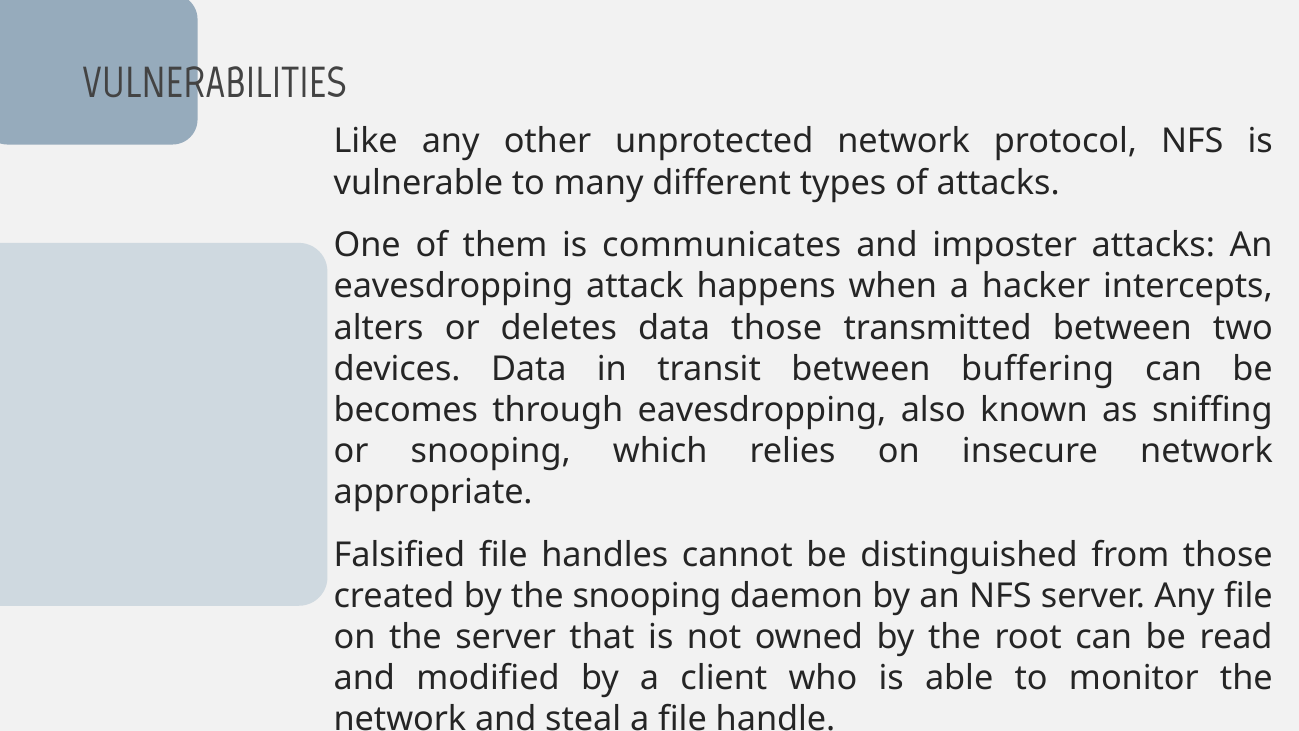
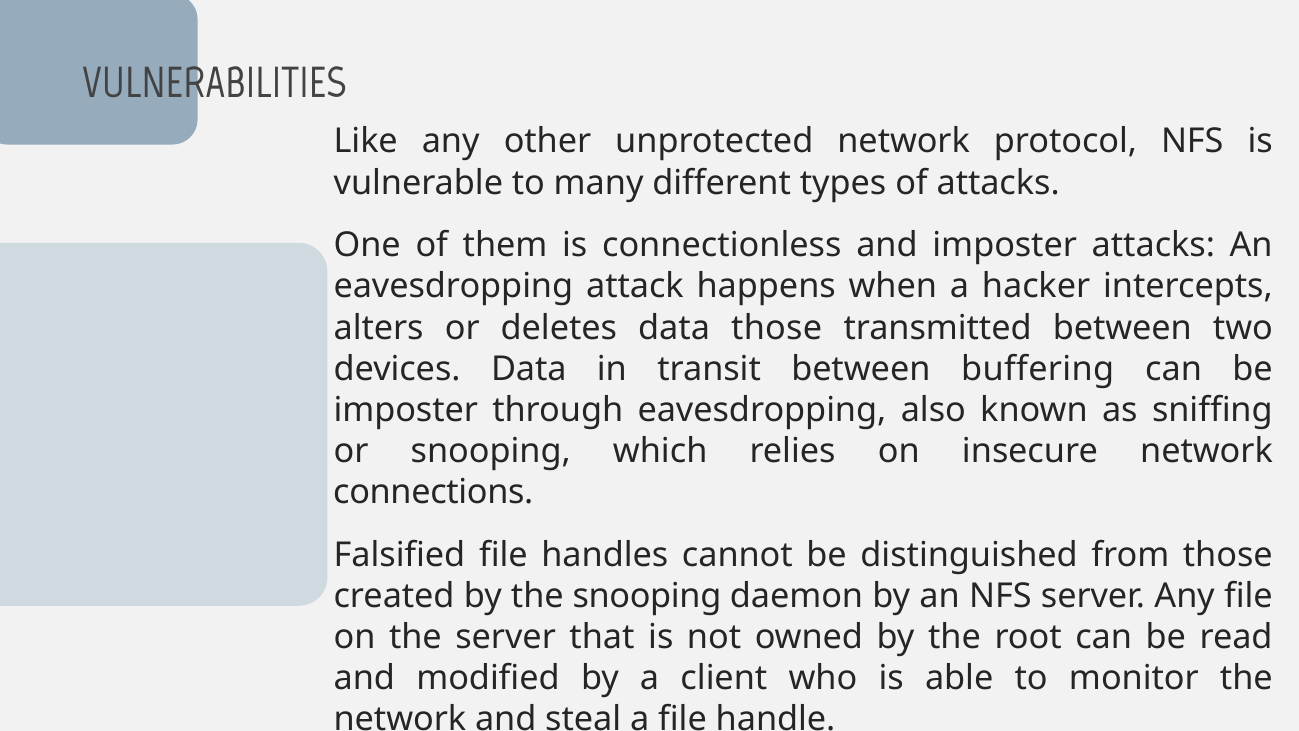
communicates: communicates -> connectionless (722, 245)
becomes: becomes -> imposter (406, 410)
appropriate: appropriate -> connections (433, 492)
